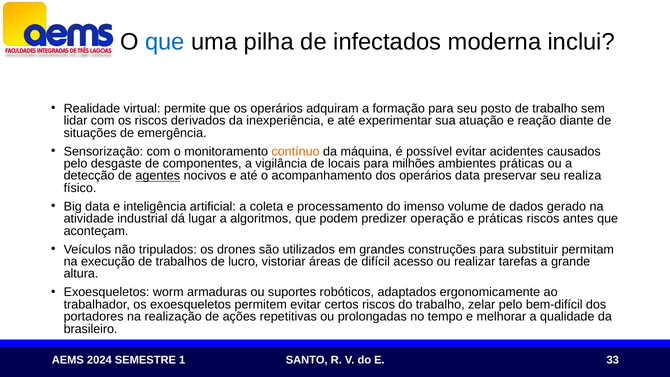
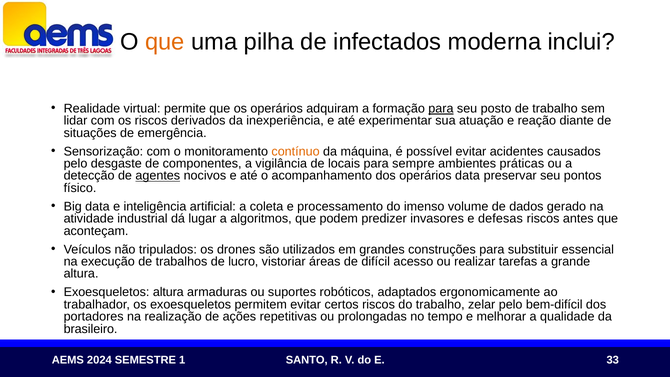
que colour: blue -> orange (165, 42)
para underline: none -> present (441, 108)
milhões: milhões -> sempre (413, 164)
realiza: realiza -> pontos (583, 176)
operação: operação -> invasores (437, 219)
e práticas: práticas -> defesas (500, 219)
permitam: permitam -> essencial (588, 249)
Exoesqueletos worm: worm -> altura (168, 292)
